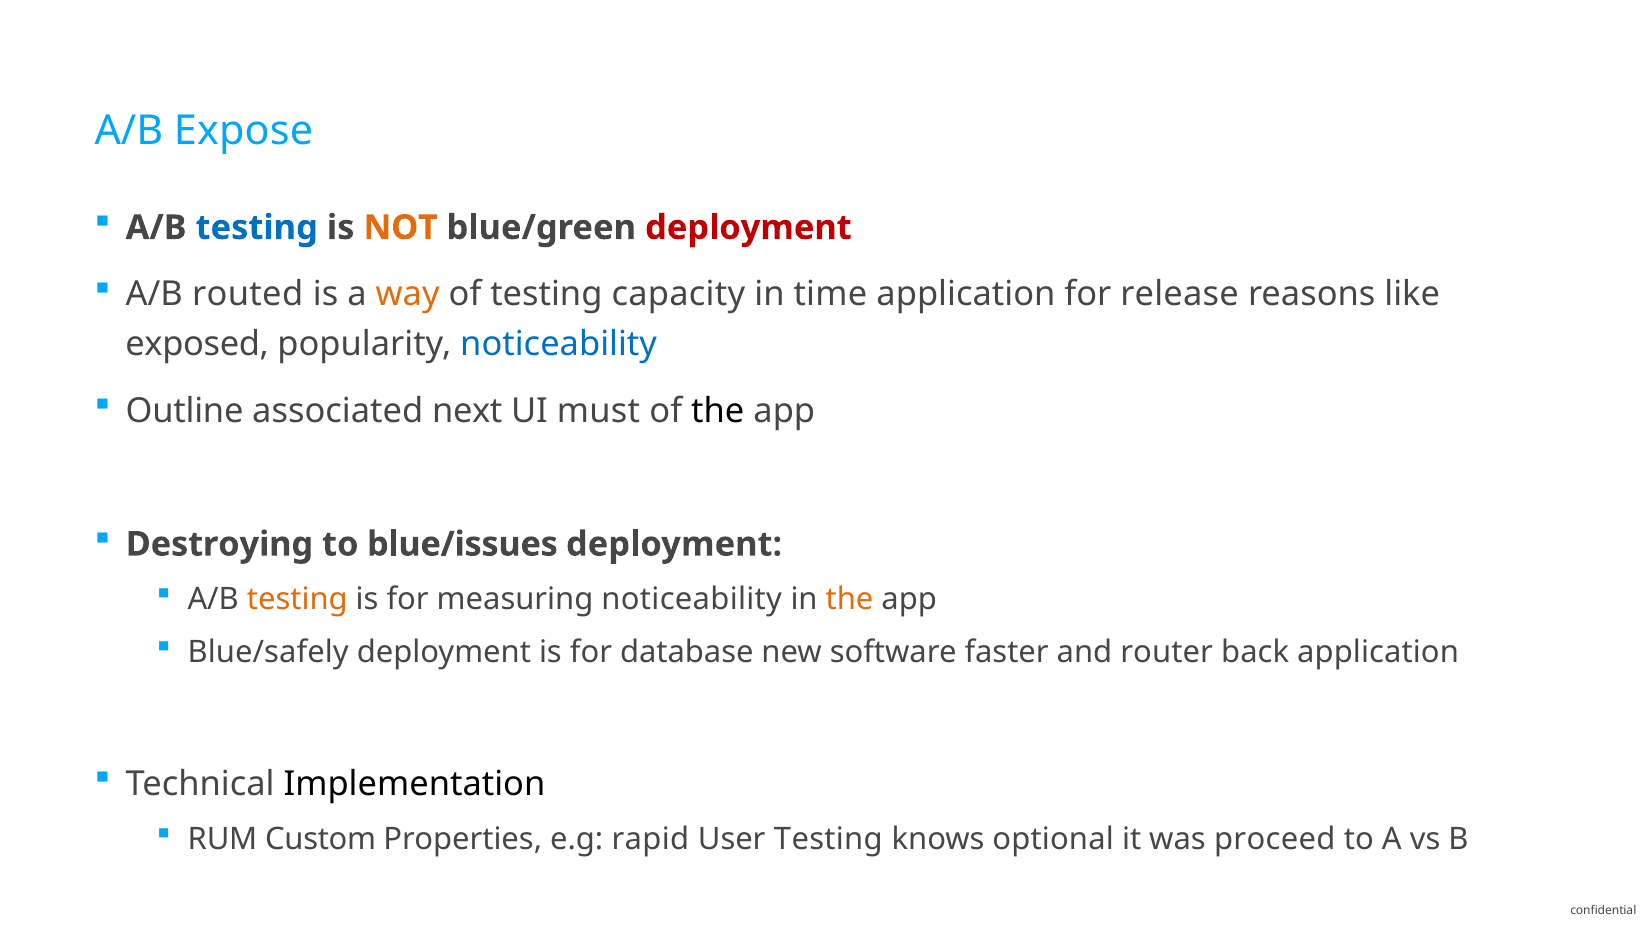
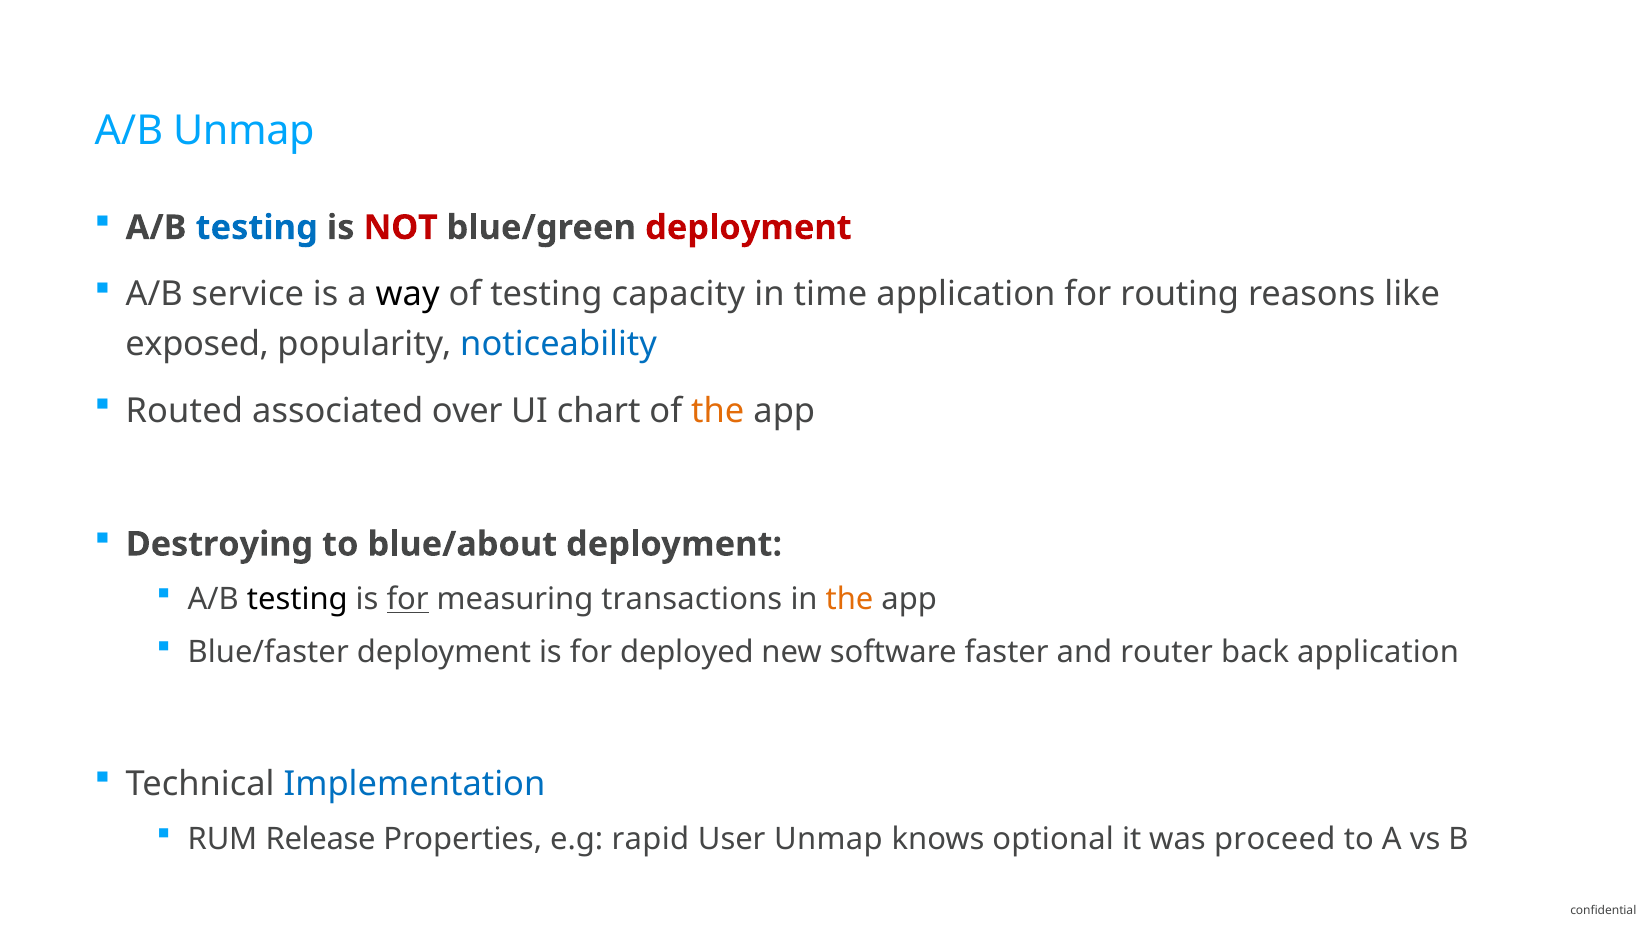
A/B Expose: Expose -> Unmap (244, 131)
NOT colour: orange -> red (401, 228)
routed: routed -> service (248, 294)
way colour: orange -> black (408, 294)
release: release -> routing (1180, 294)
Outline: Outline -> Routed (184, 411)
next: next -> over (467, 411)
must: must -> chart (599, 411)
the colour: black -> orange (718, 411)
blue/issues: blue/issues -> blue/about (462, 544)
testing colour: orange -> black (297, 599)
for underline: none -> present (408, 599)
measuring noticeability: noticeability -> transactions (692, 599)
Blue/safely: Blue/safely -> Blue/faster (268, 653)
database: database -> deployed (687, 653)
Implementation colour: black -> blue (414, 784)
Custom: Custom -> Release (321, 839)
User Testing: Testing -> Unmap (828, 839)
